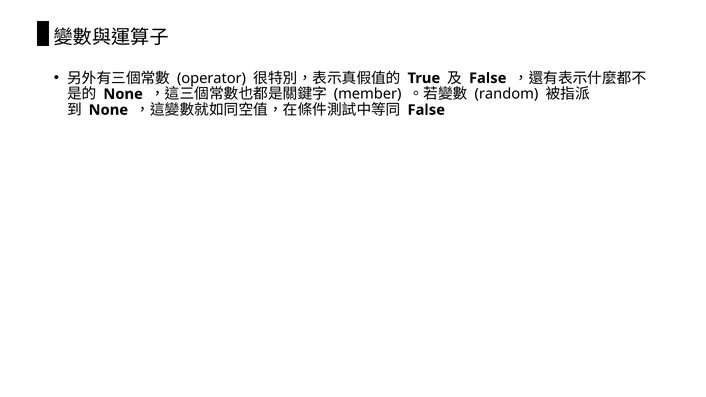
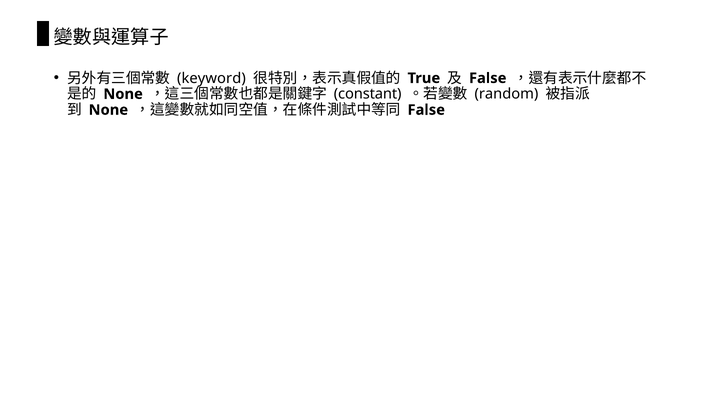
operator: operator -> keyword (211, 78)
member: member -> constant (368, 94)
